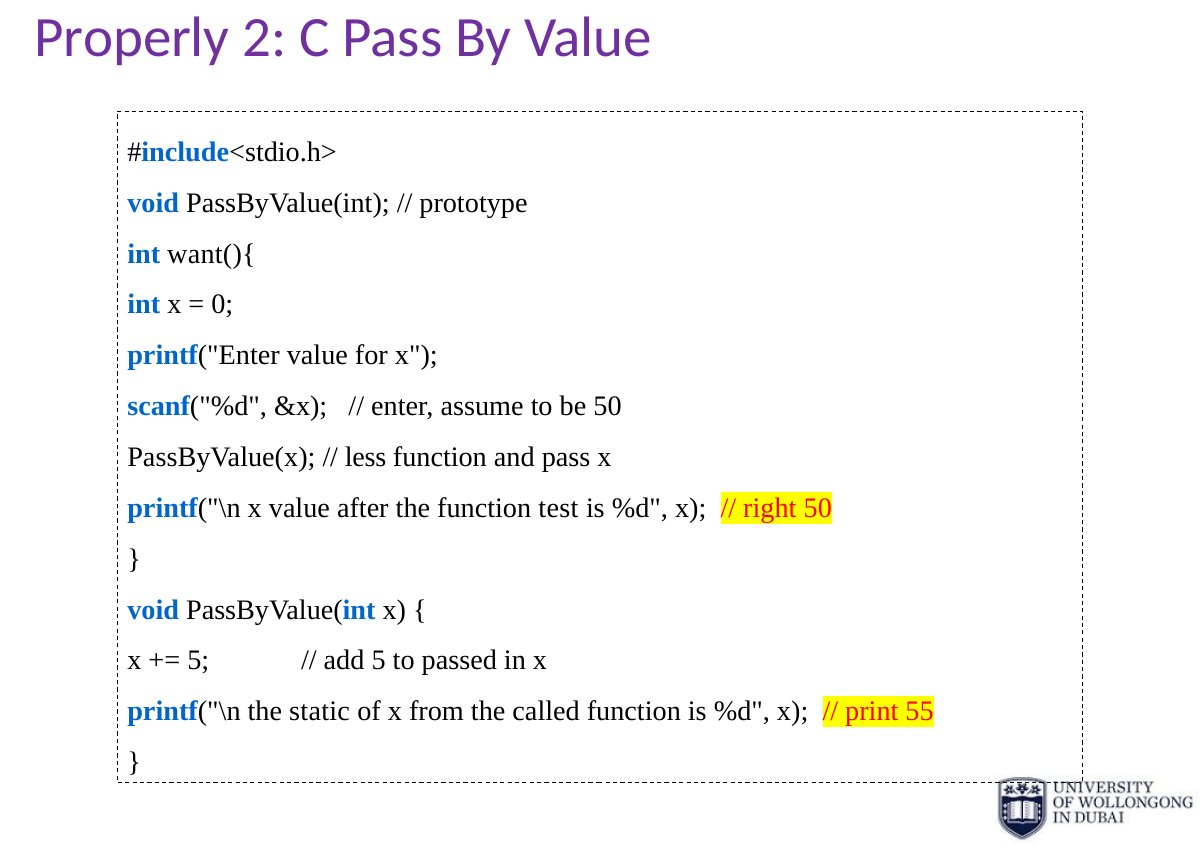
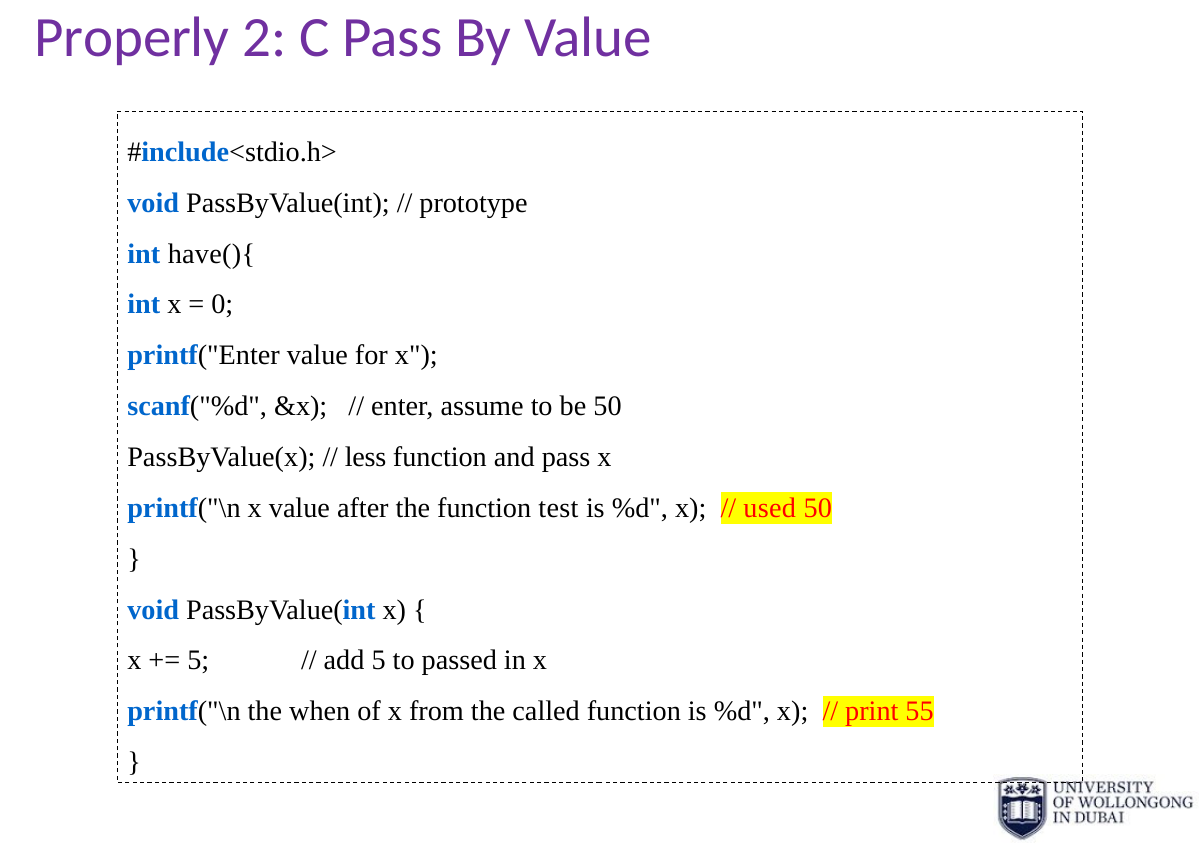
want(){: want(){ -> have(){ (211, 254)
right: right -> used (770, 508)
static: static -> when (320, 712)
